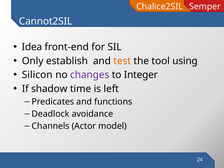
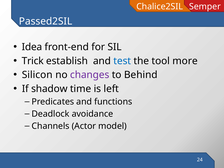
Cannot2SIL: Cannot2SIL -> Passed2SIL (46, 21)
Only: Only -> Trick (33, 61)
test colour: orange -> blue (122, 61)
using: using -> more (185, 61)
Integer: Integer -> Behind (141, 75)
